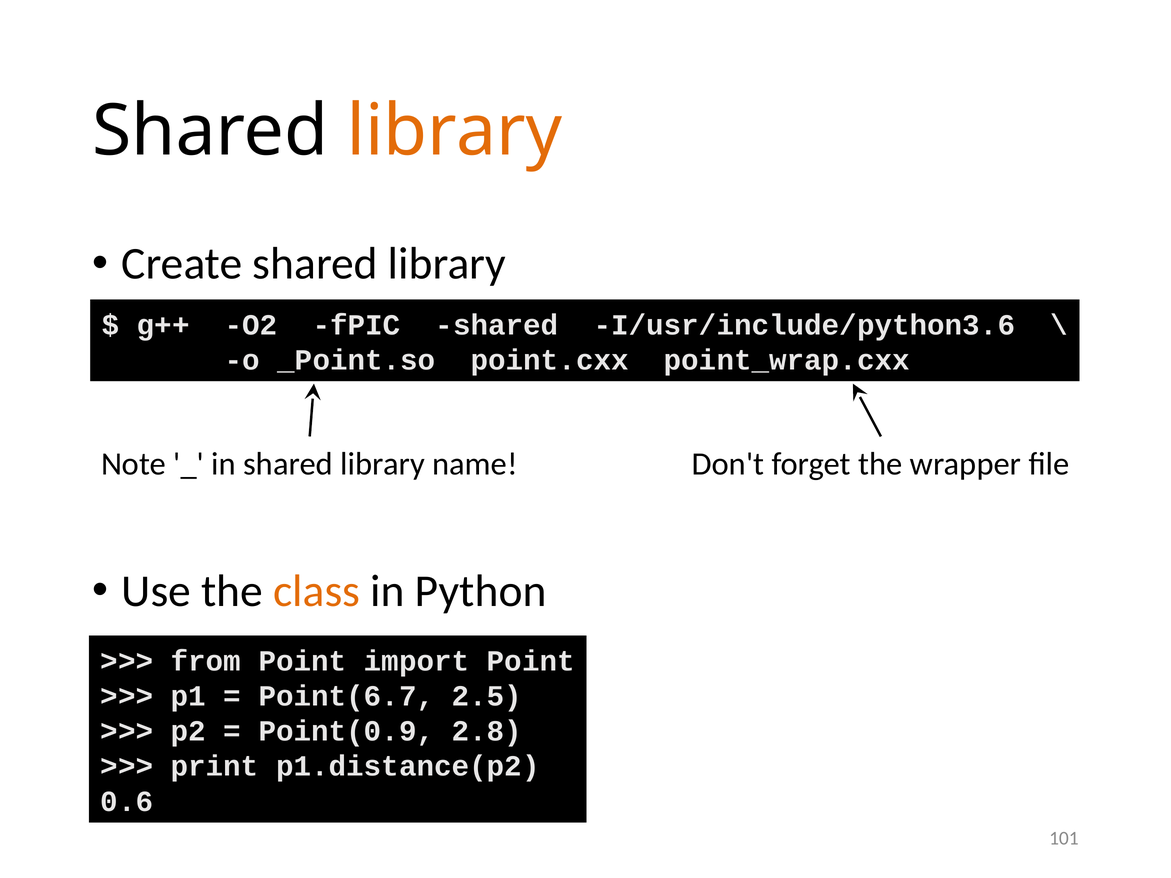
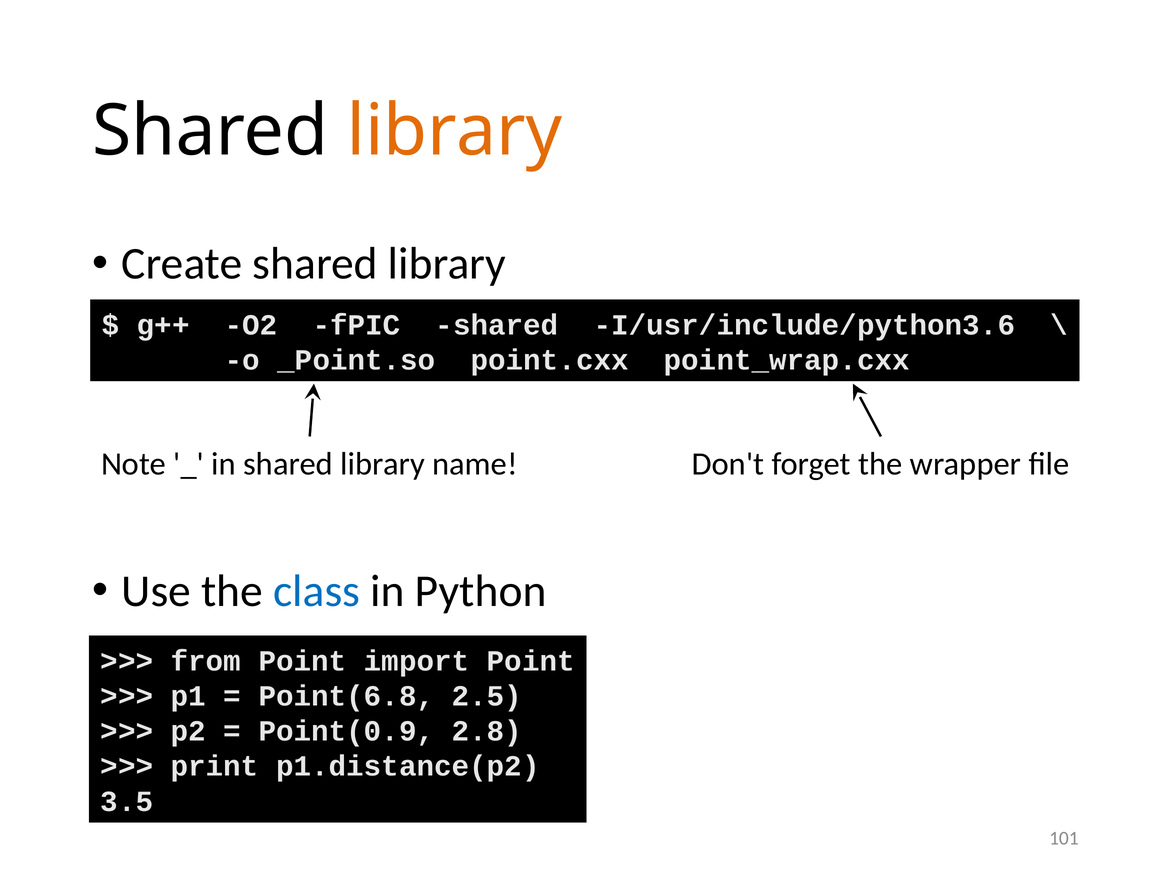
class colour: orange -> blue (317, 591)
Point(6.7: Point(6.7 -> Point(6.8 (346, 696)
0.6: 0.6 -> 3.5 (127, 802)
